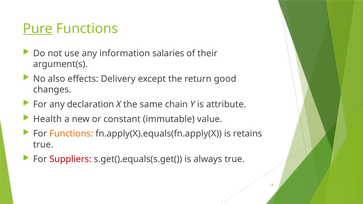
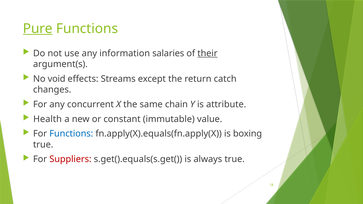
their underline: none -> present (207, 53)
also: also -> void (57, 79)
Delivery: Delivery -> Streams (118, 79)
good: good -> catch (225, 79)
declaration: declaration -> concurrent (90, 104)
Functions colour: orange -> blue (71, 134)
retains: retains -> boxing (247, 134)
